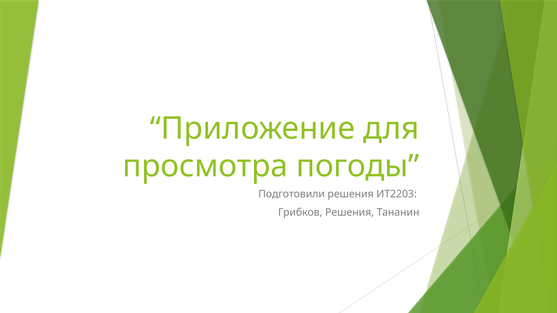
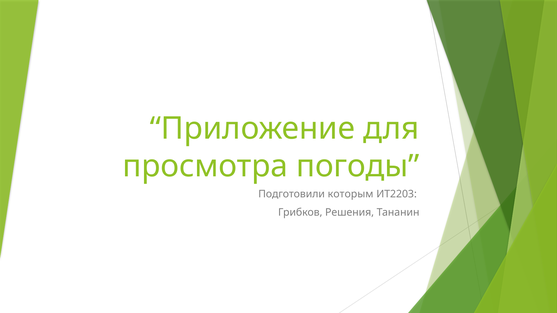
Подготовили решения: решения -> которым (351, 194)
